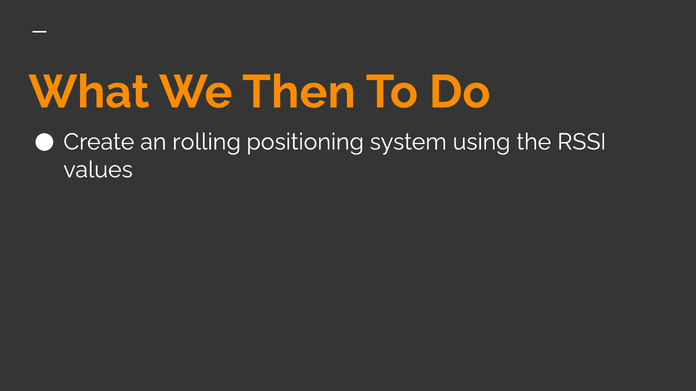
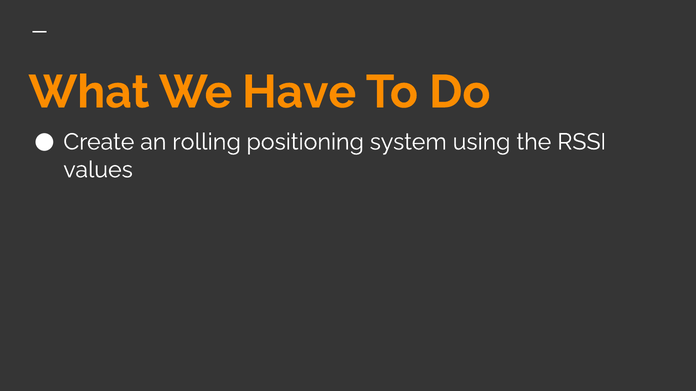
Then: Then -> Have (299, 92)
